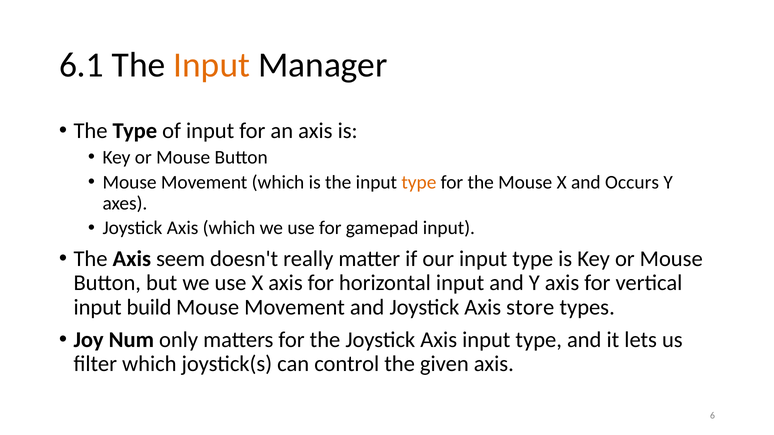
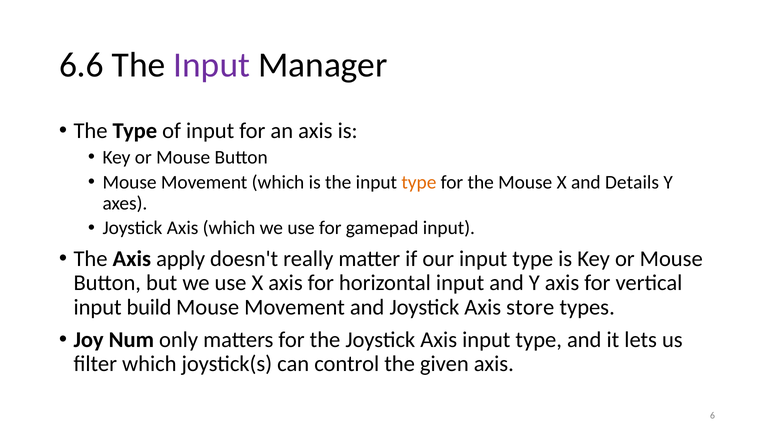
6.1: 6.1 -> 6.6 (81, 65)
Input colour: orange -> purple (212, 65)
Occurs: Occurs -> Details (632, 182)
seem: seem -> apply (181, 259)
